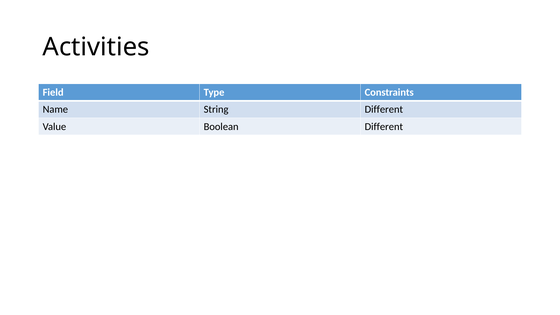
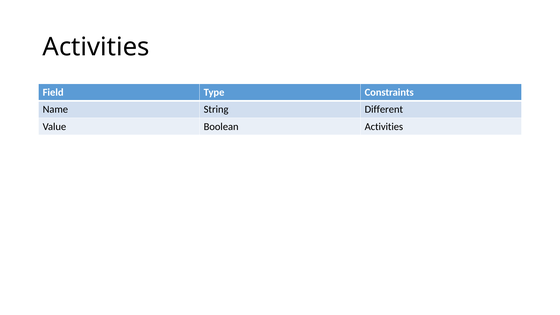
Boolean Different: Different -> Activities (384, 127)
